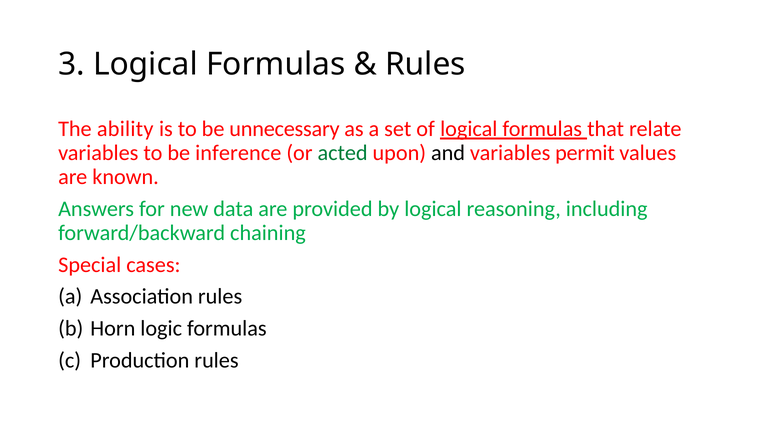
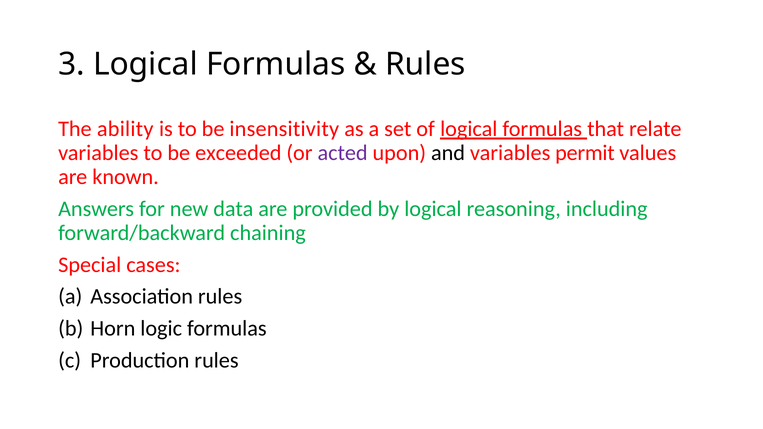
unnecessary: unnecessary -> insensitivity (284, 129)
inference: inference -> exceeded (238, 153)
acted colour: green -> purple (343, 153)
